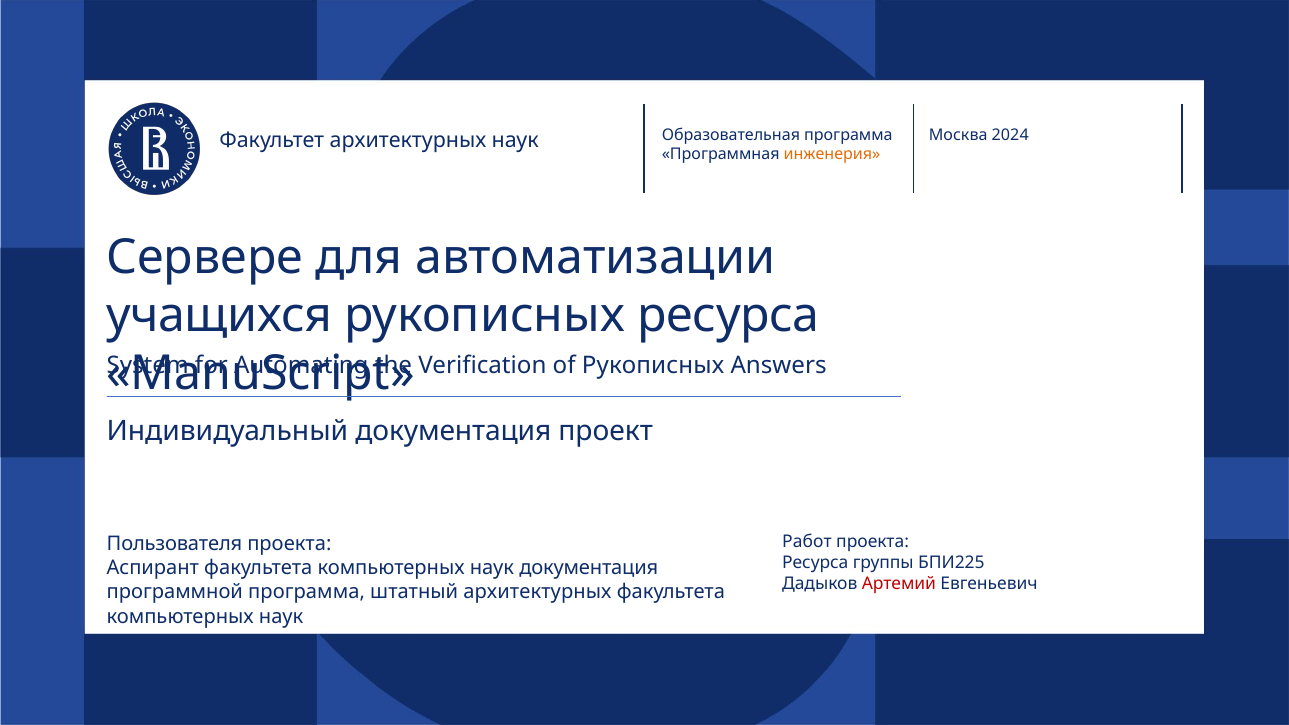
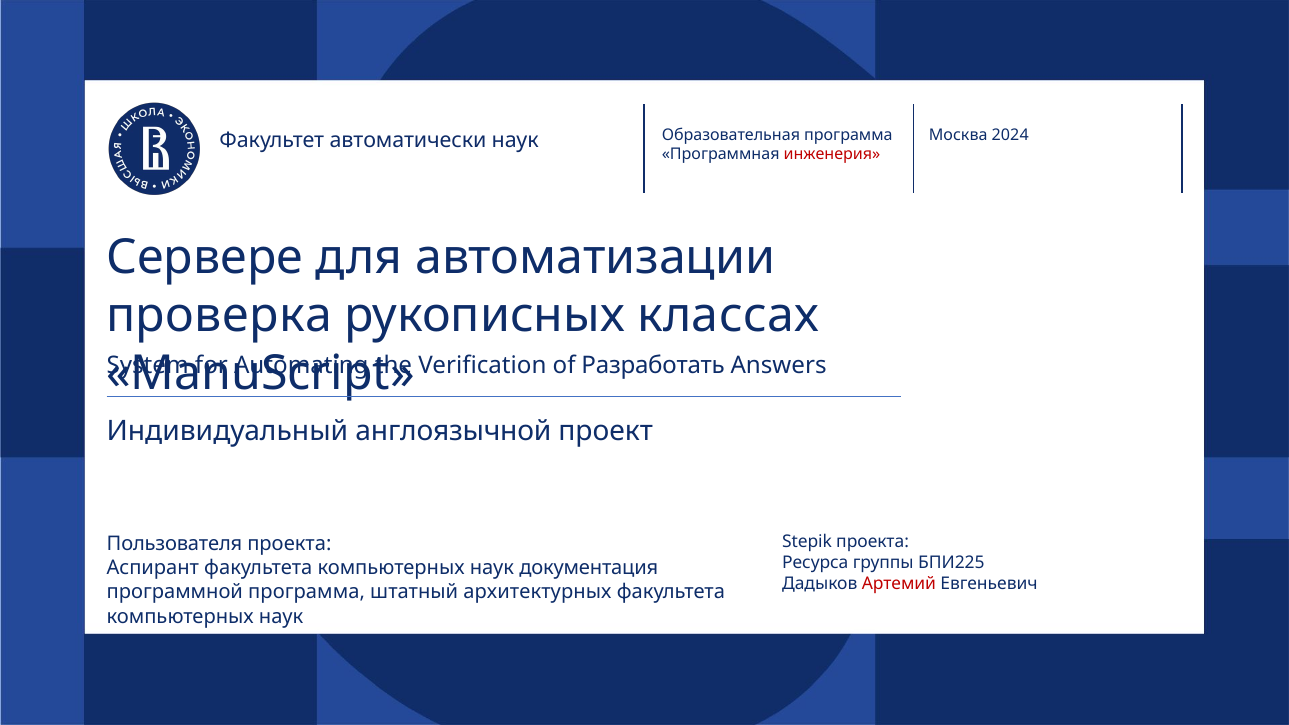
Факультет архитектурных: архитектурных -> автоматически (408, 140)
инженерия colour: orange -> red (832, 154)
учащихся: учащихся -> проверка (219, 316)
рукописных ресурса: ресурса -> классах (728, 316)
of Рукописных: Рукописных -> Разработать (653, 366)
Индивидуальный документация: документация -> англоязычной (453, 431)
Работ: Работ -> Stepik (807, 542)
